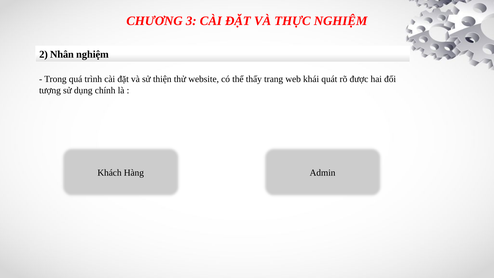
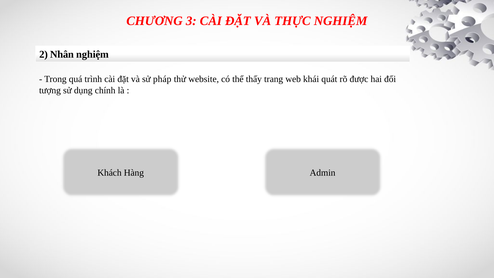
thiện: thiện -> pháp (162, 79)
